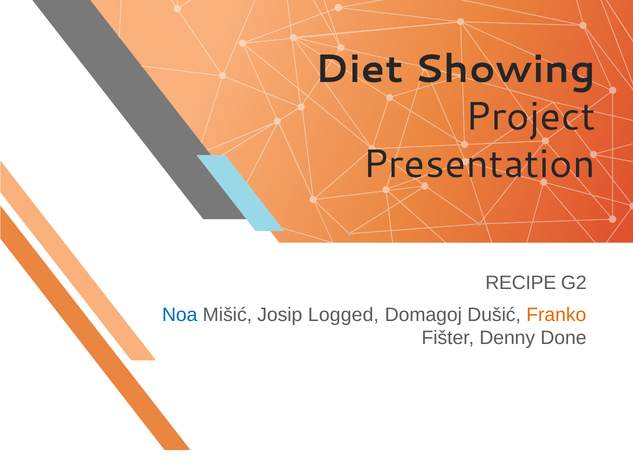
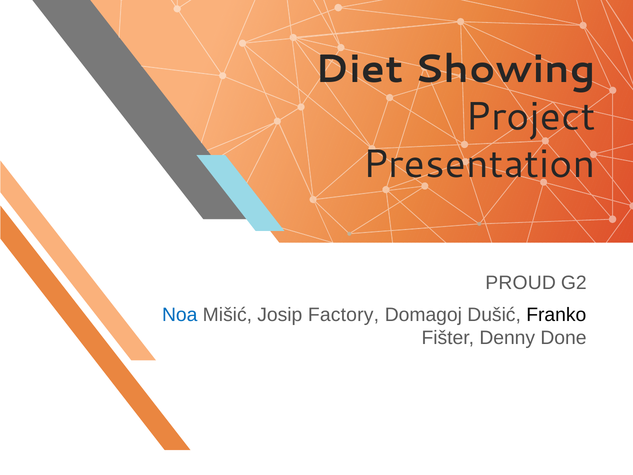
RECIPE: RECIPE -> PROUD (521, 283)
Logged: Logged -> Factory (343, 315)
Franko colour: orange -> black (556, 315)
